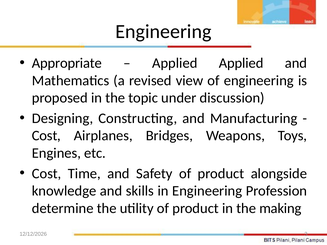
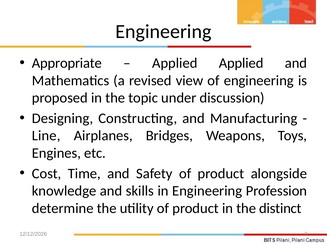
Cost: Cost -> Line (46, 136)
making: making -> distinct (280, 209)
